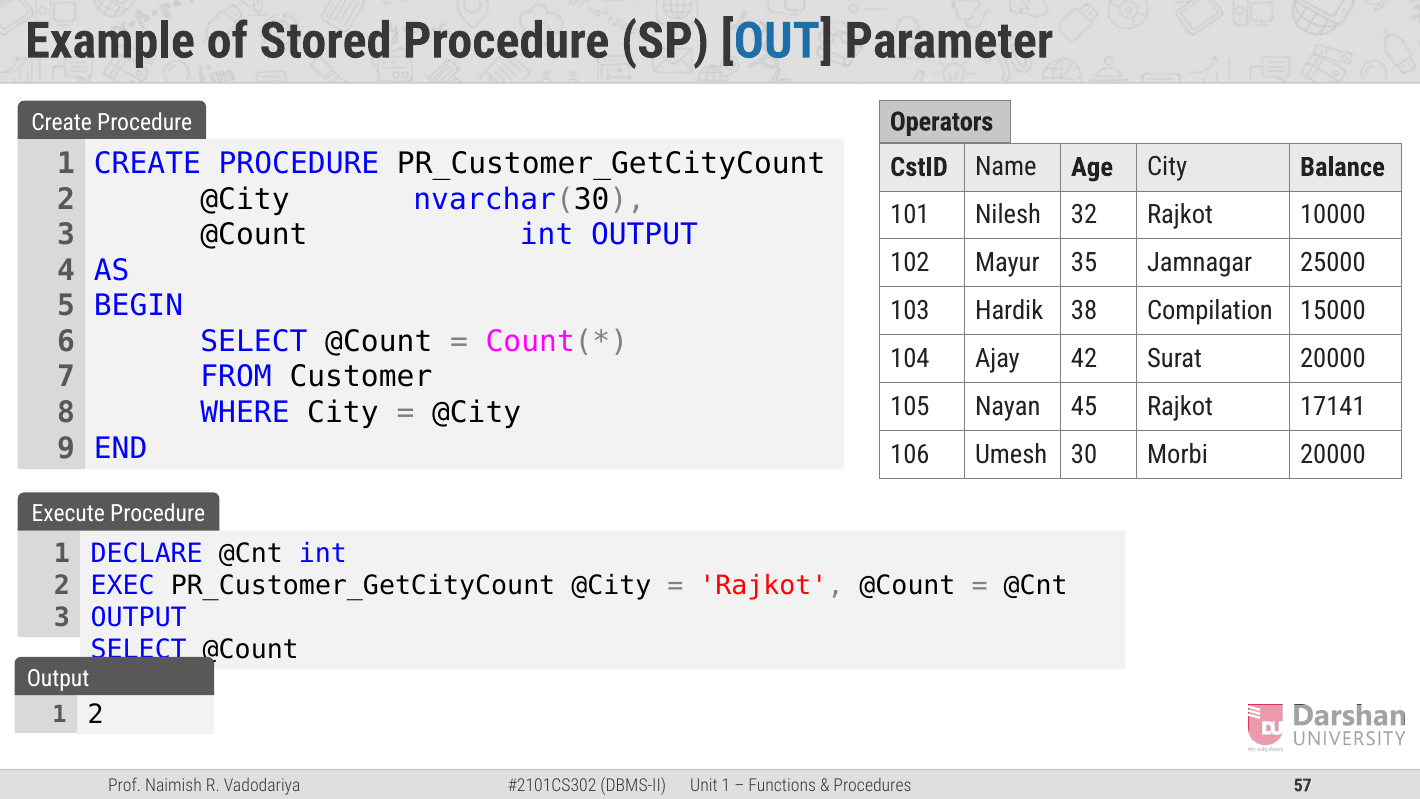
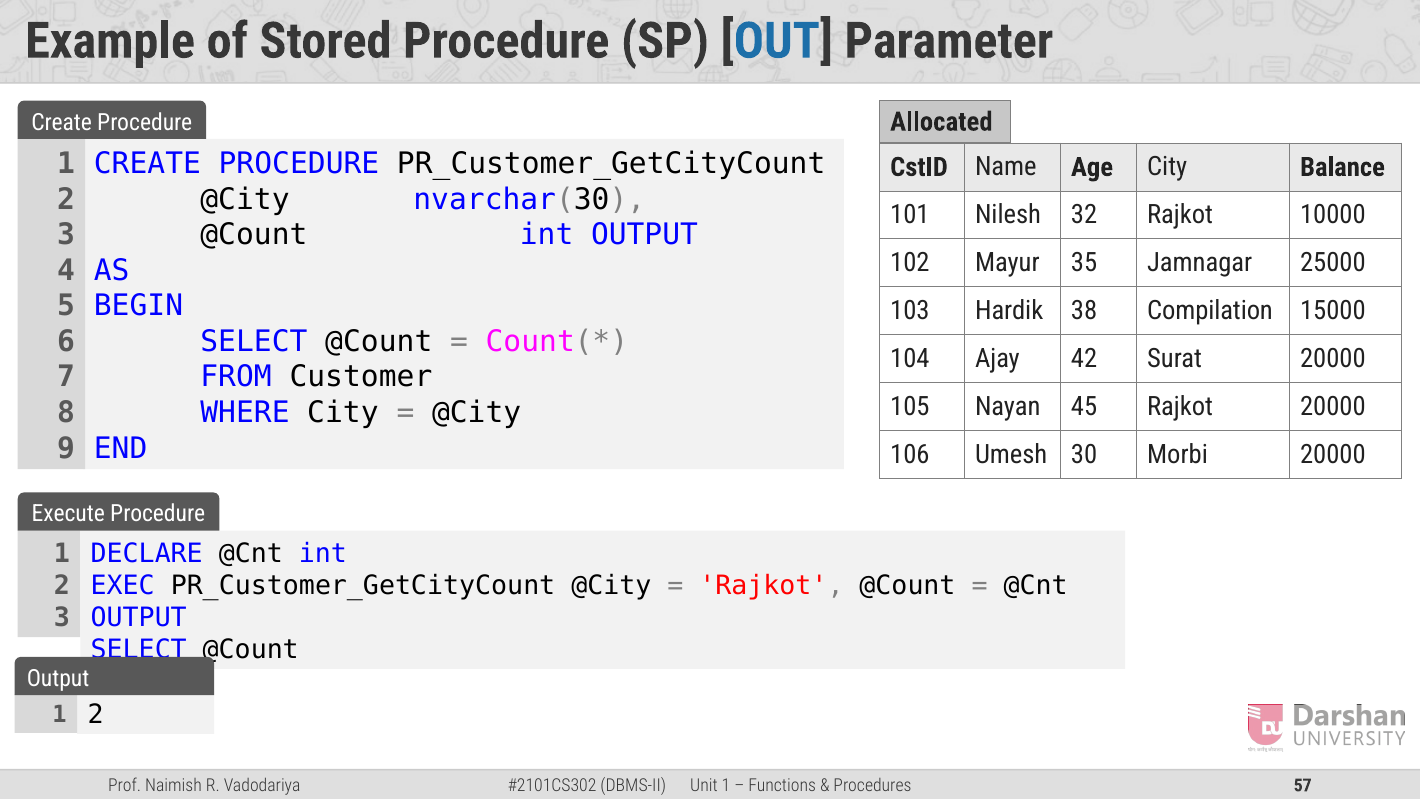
Operators: Operators -> Allocated (941, 122)
Rajkot 17141: 17141 -> 20000 (1333, 407)
